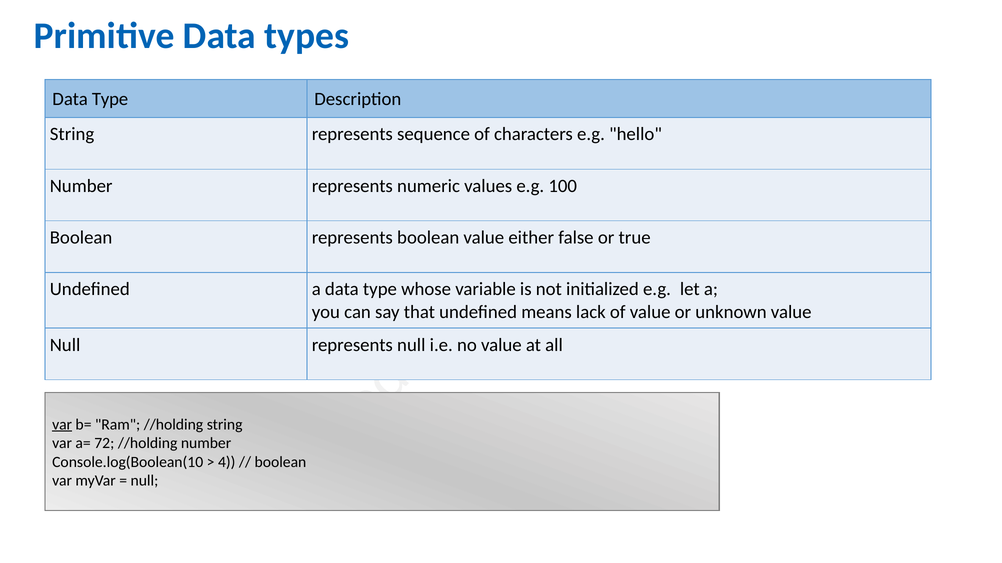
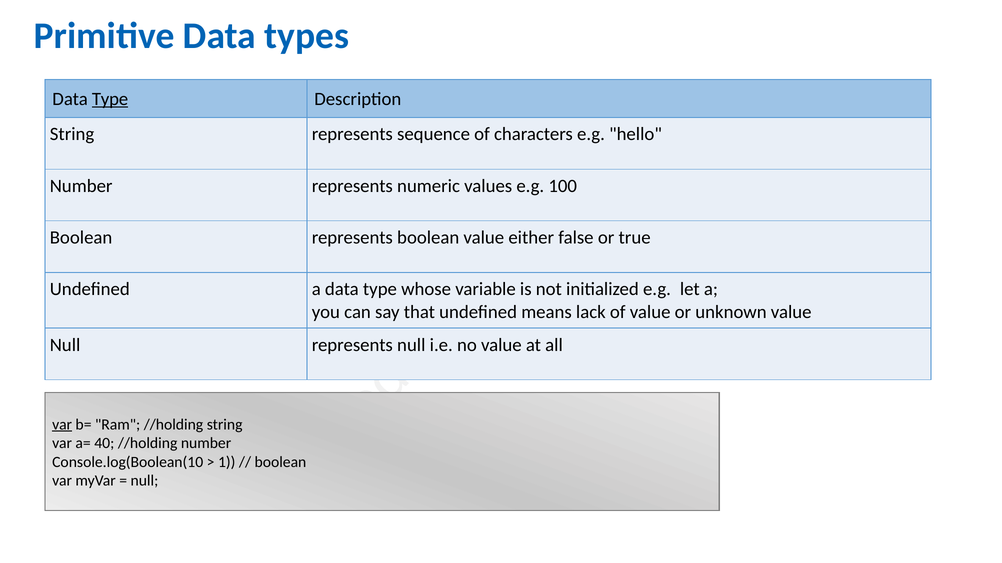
Type underline: none -> present (110, 99)
72: 72 -> 40 (104, 444)
4: 4 -> 1 (227, 463)
